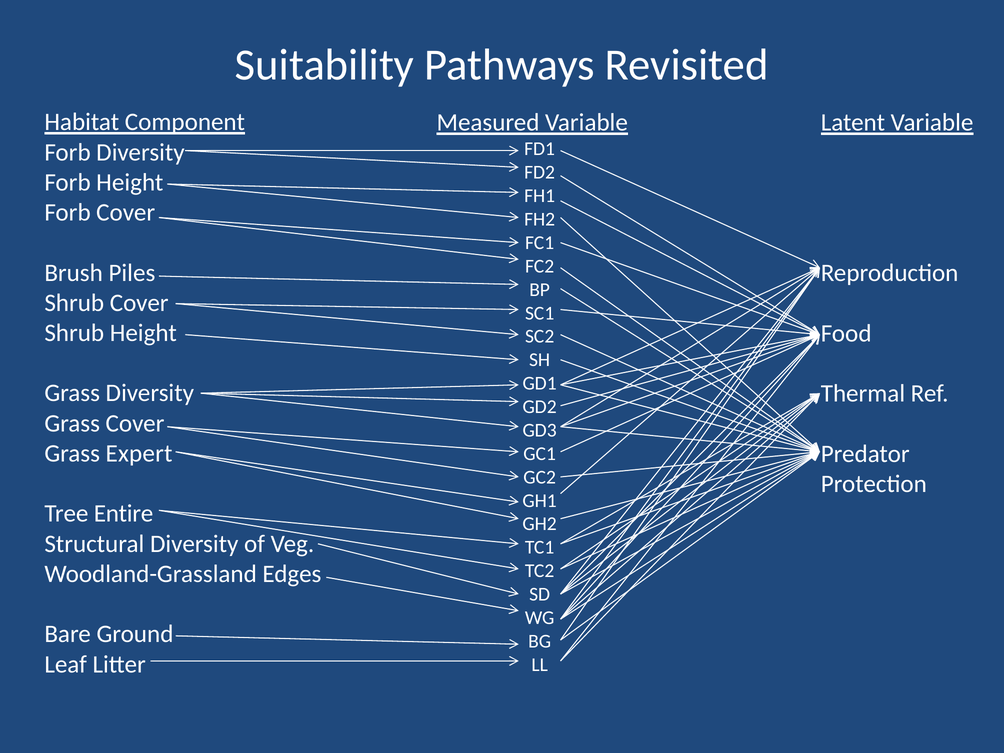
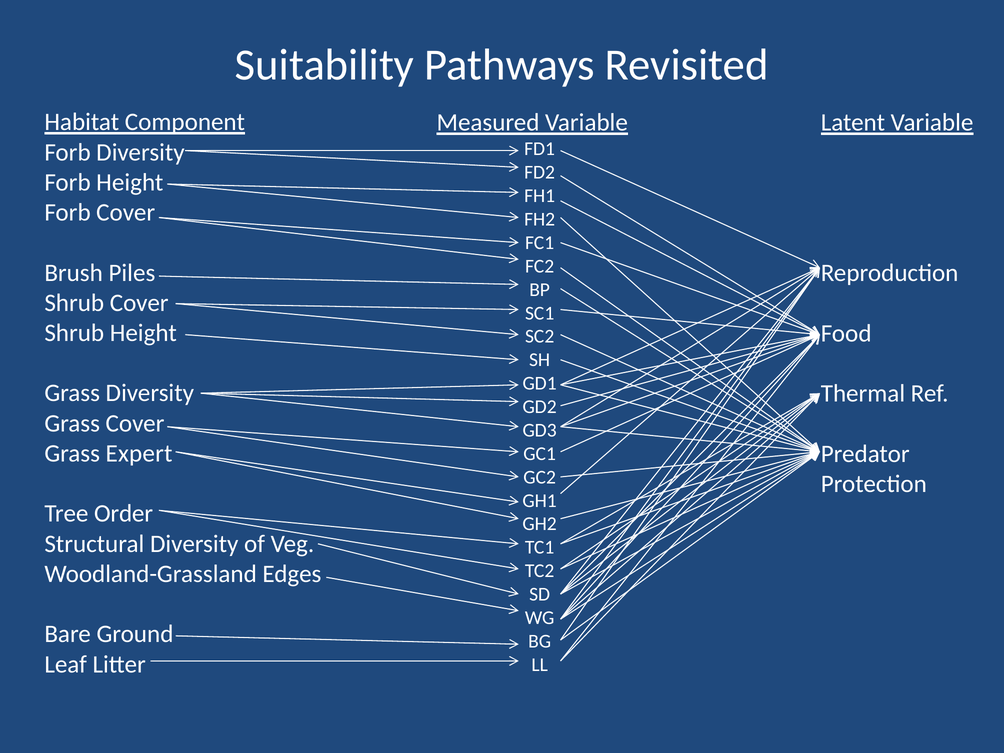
Entire: Entire -> Order (124, 514)
